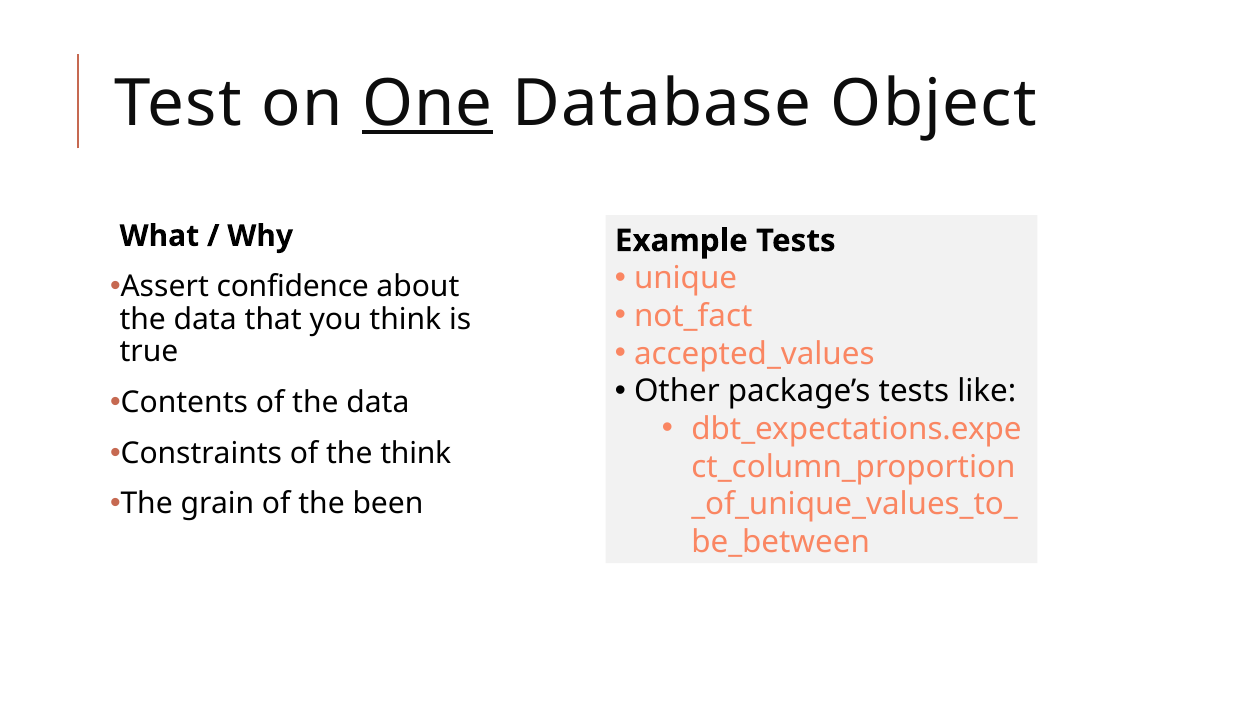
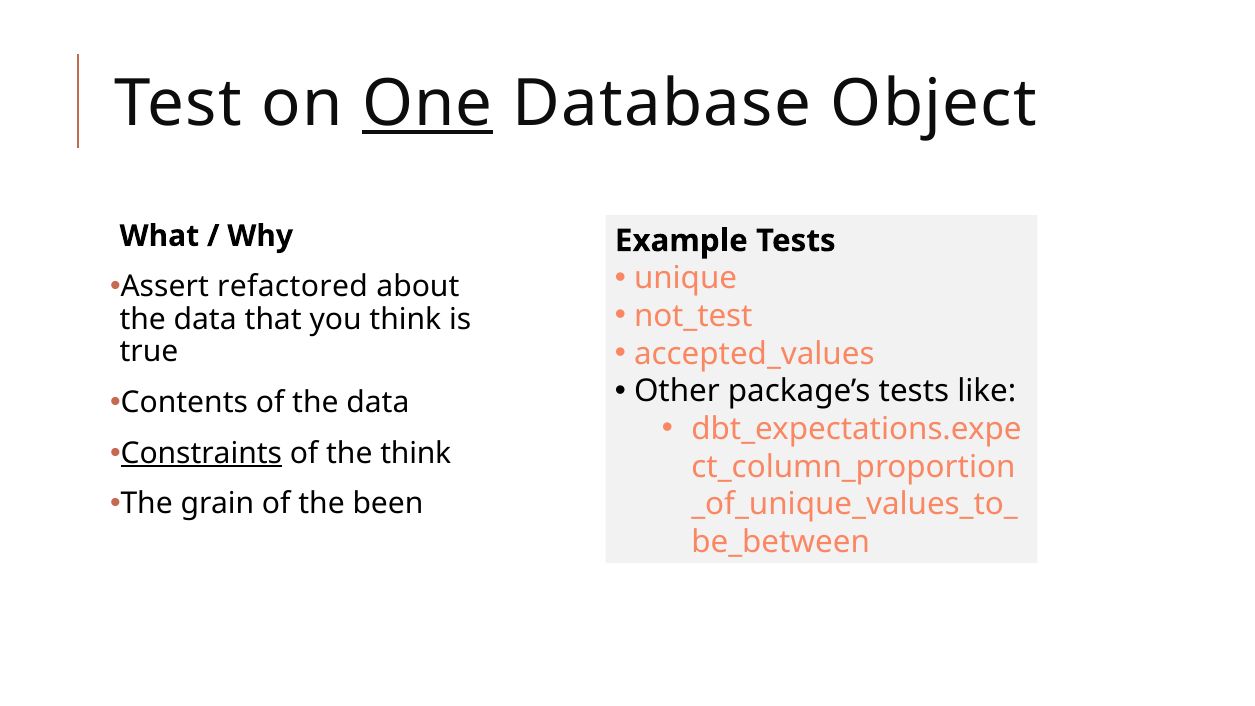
confidence: confidence -> refactored (292, 287)
not_fact: not_fact -> not_test (693, 316)
Constraints underline: none -> present (201, 453)
